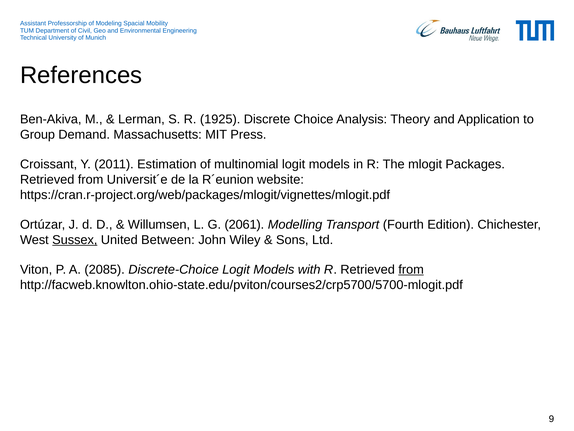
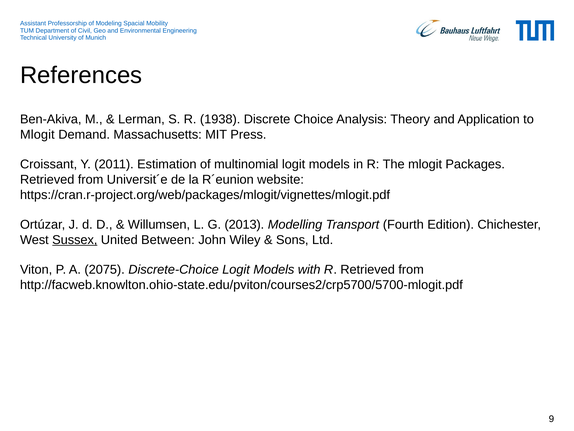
1925: 1925 -> 1938 (220, 119)
Group: Group -> Mlogit (37, 134)
2061: 2061 -> 2013 (244, 224)
2085: 2085 -> 2075 (105, 269)
from underline: present -> none (411, 269)
